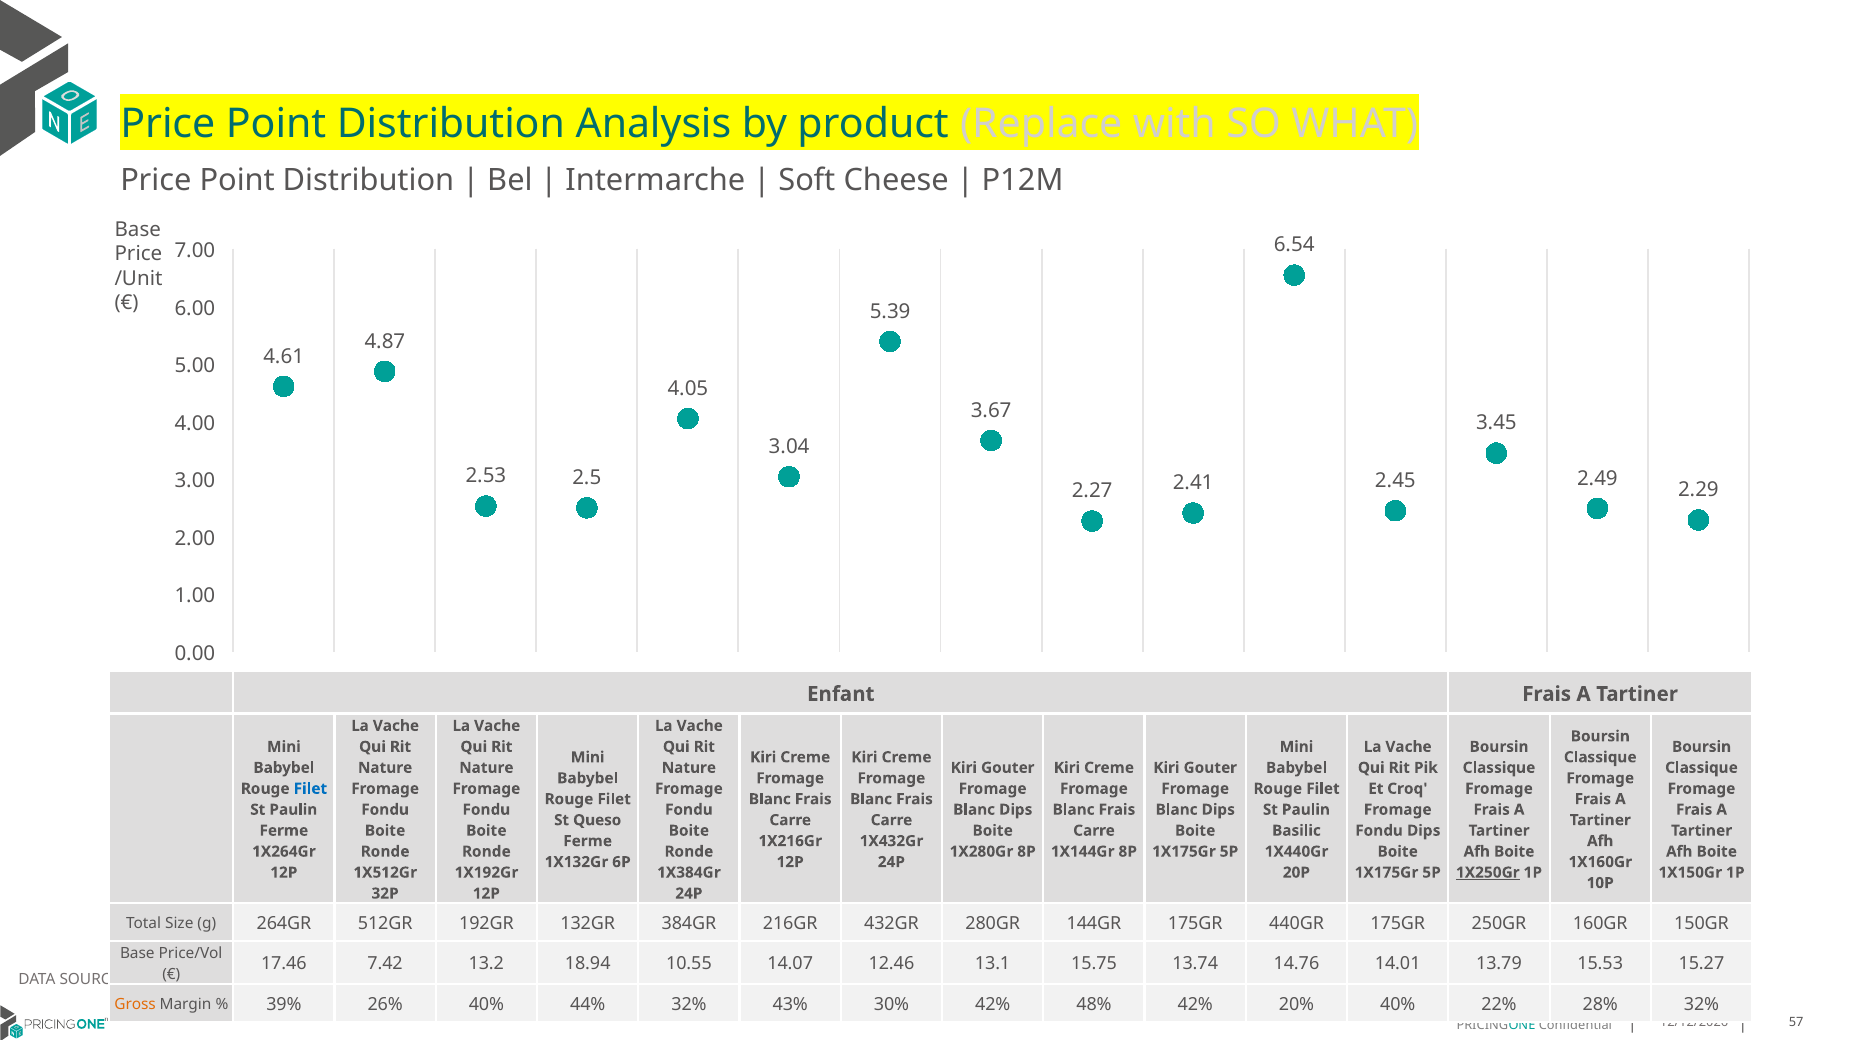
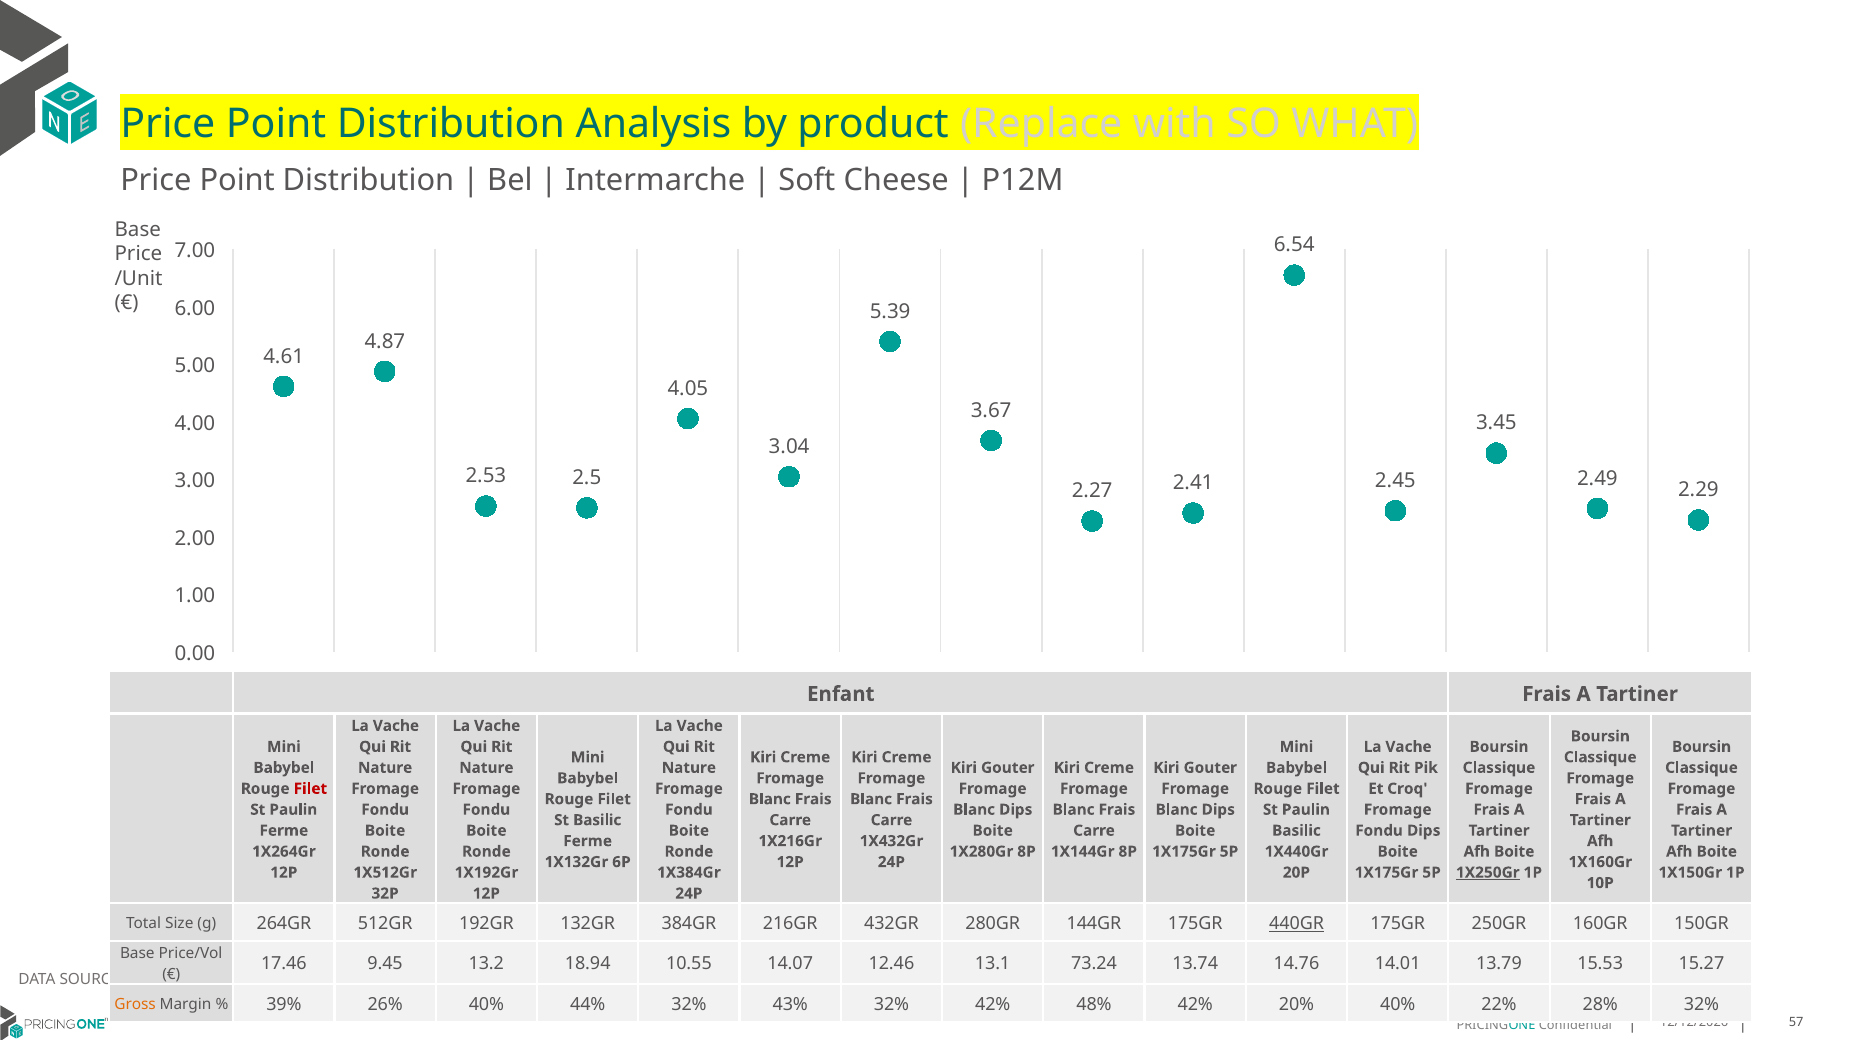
Filet colour: blue -> red (310, 789)
St Queso: Queso -> Basilic (597, 820)
440GR underline: none -> present (1297, 924)
7.42: 7.42 -> 9.45 (385, 964)
15.75: 15.75 -> 73.24 (1094, 964)
43% 30%: 30% -> 32% (892, 1005)
